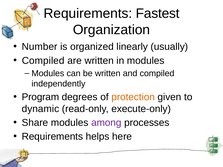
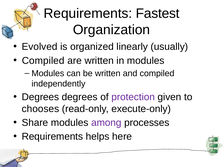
Number: Number -> Evolved (40, 47)
Program: Program -> Degrees (40, 97)
protection colour: orange -> purple (133, 97)
dynamic: dynamic -> chooses (40, 109)
